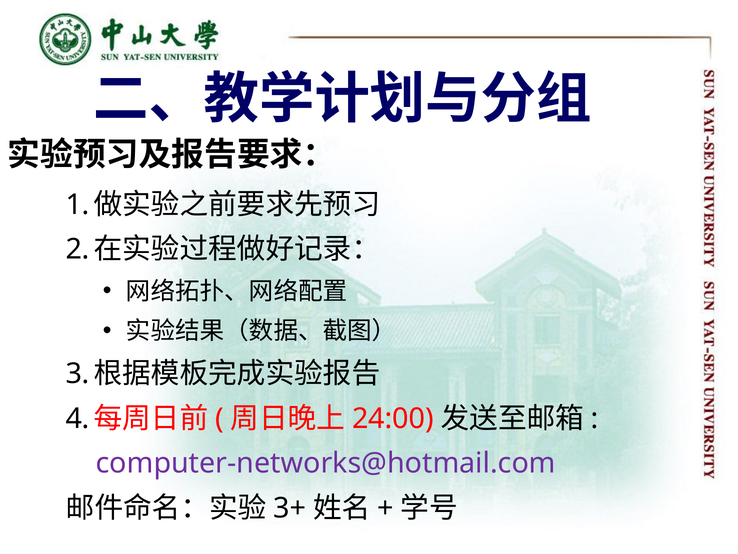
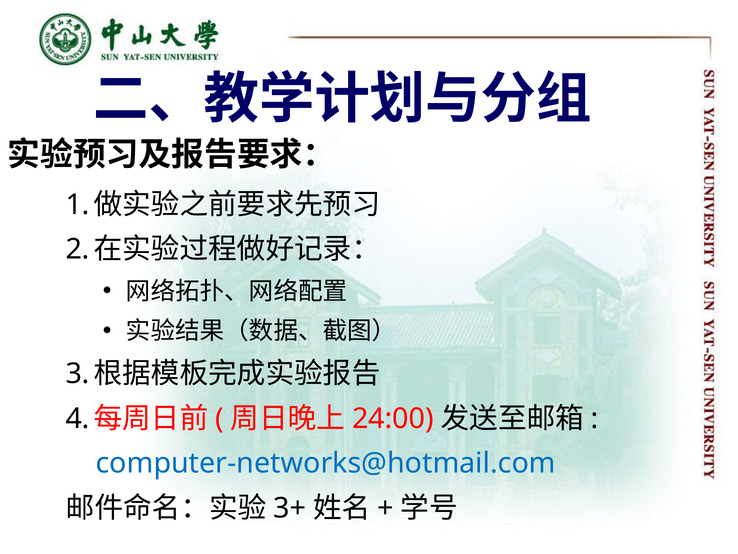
computer-networks@hotmail.com colour: purple -> blue (326, 463)
